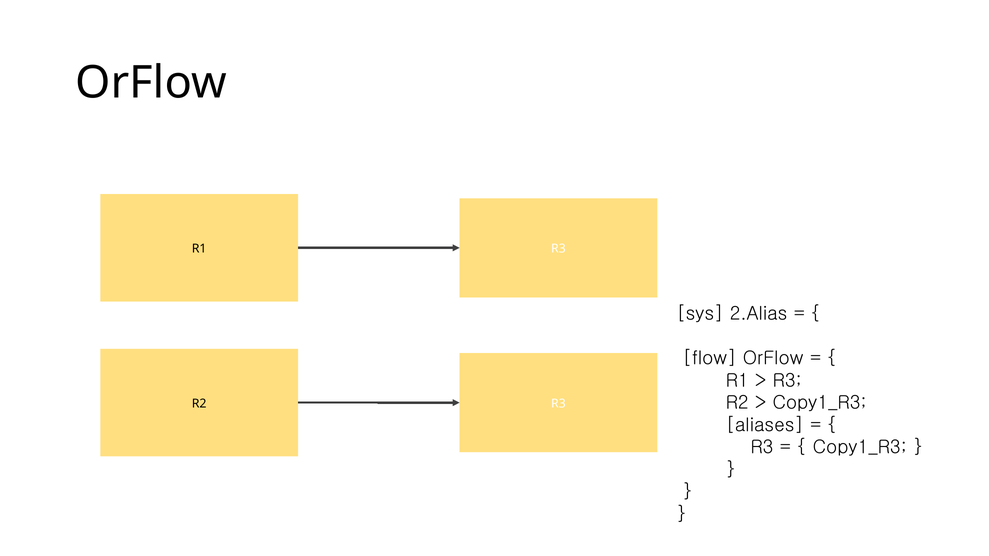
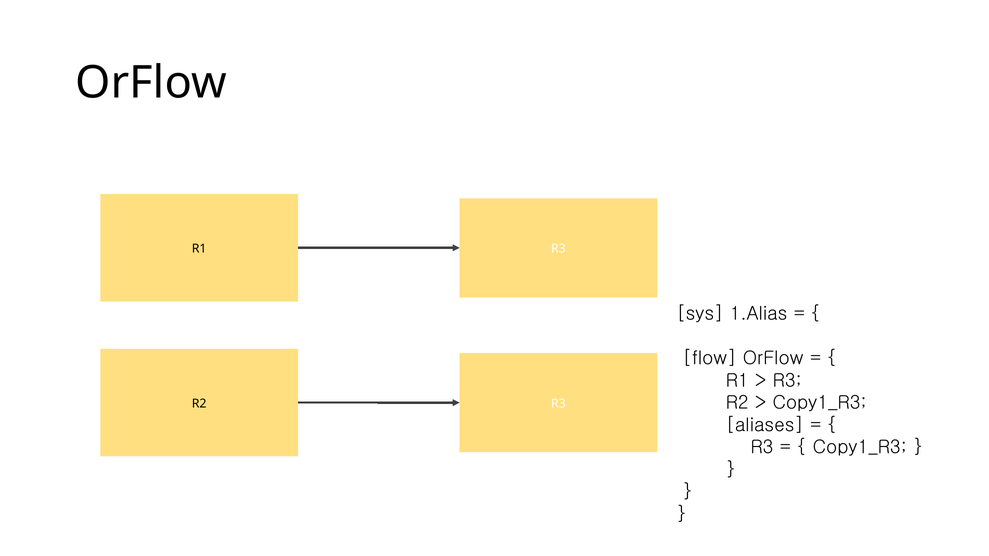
2.Alias: 2.Alias -> 1.Alias (759, 314)
